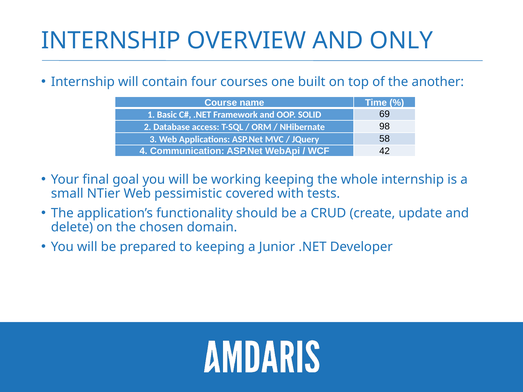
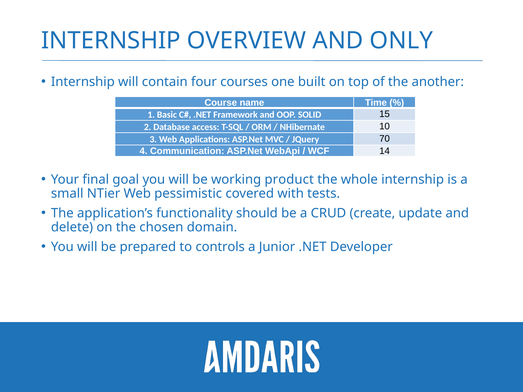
69: 69 -> 15 (385, 114)
98: 98 -> 10 (385, 127)
58: 58 -> 70 (385, 139)
42: 42 -> 14 (385, 151)
working keeping: keeping -> product (289, 180)
to keeping: keeping -> controls (220, 247)
